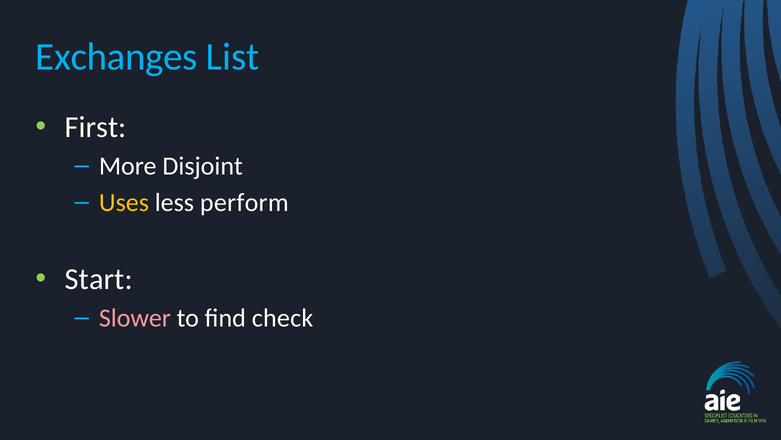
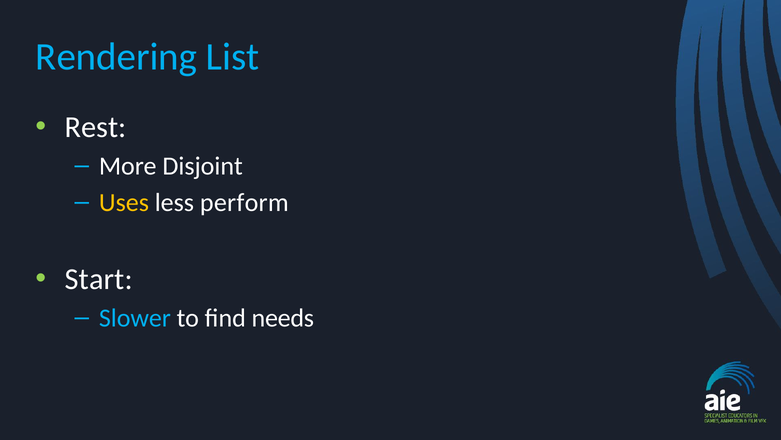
Exchanges: Exchanges -> Rendering (116, 57)
First: First -> Rest (96, 127)
Slower colour: pink -> light blue (135, 318)
check: check -> needs (283, 318)
